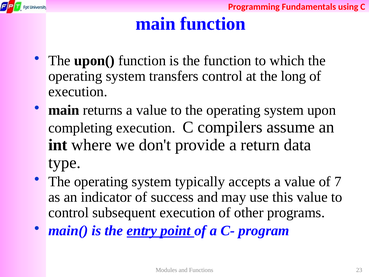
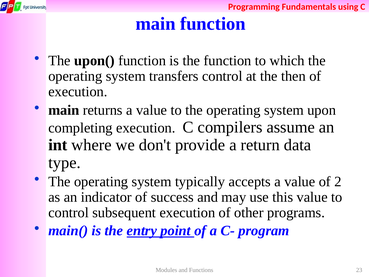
long: long -> then (293, 76)
7: 7 -> 2 (338, 181)
